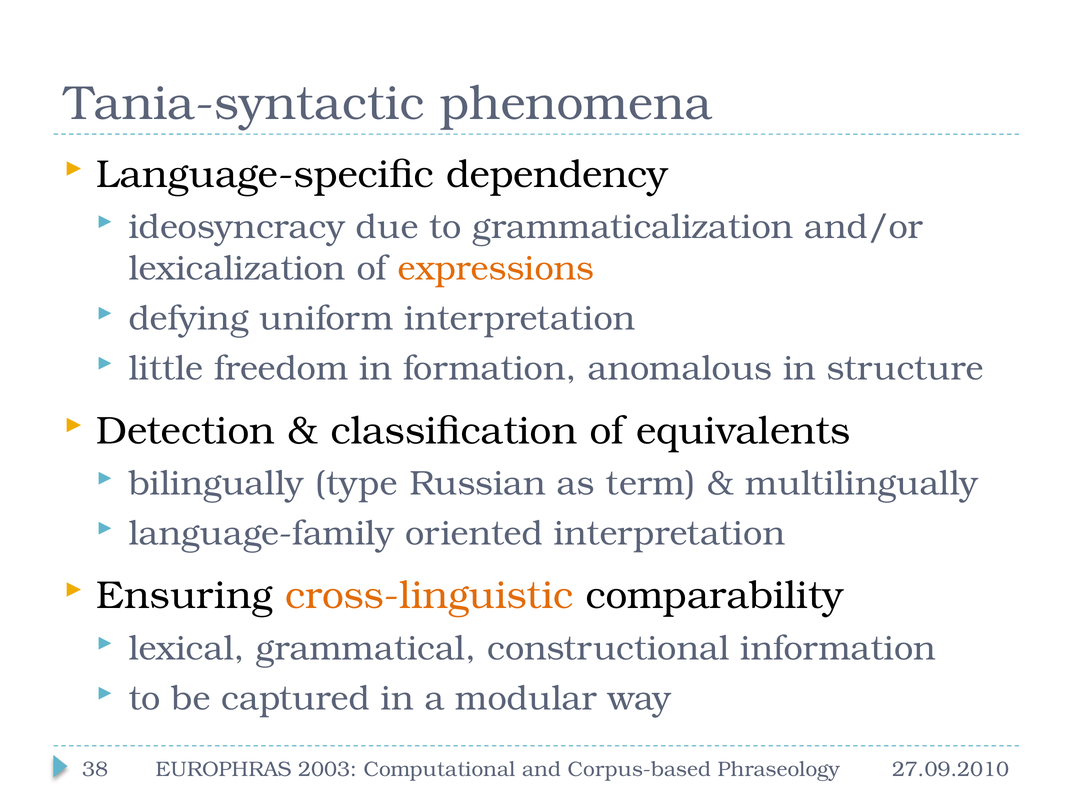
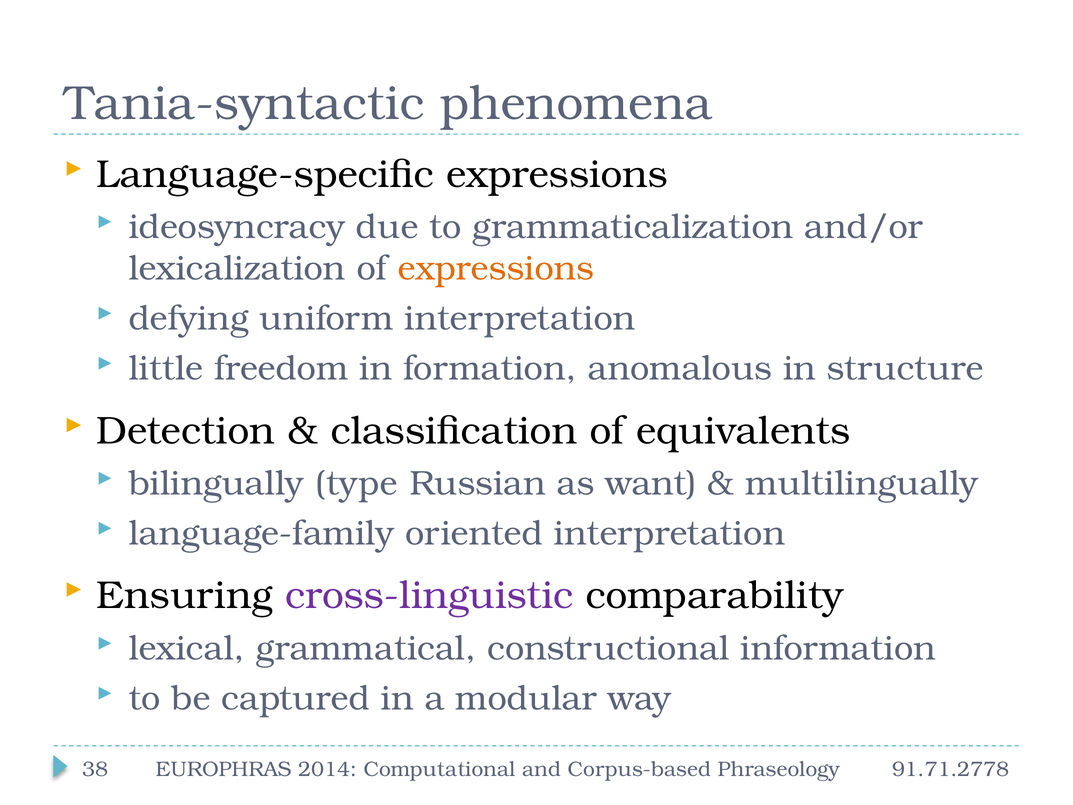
Language-specific dependency: dependency -> expressions (557, 174)
term: term -> want (651, 483)
cross-linguistic colour: orange -> purple (429, 595)
2003: 2003 -> 2014 (328, 769)
27.09.2010: 27.09.2010 -> 91.71.2778 (951, 769)
